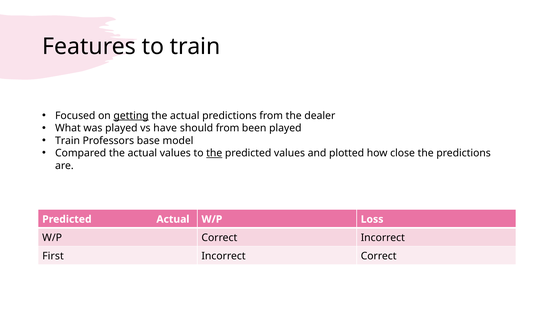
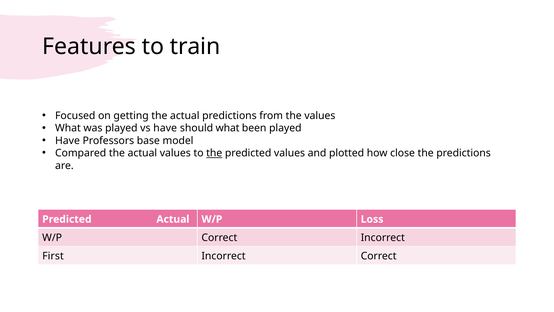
getting underline: present -> none (131, 116)
the dealer: dealer -> values (320, 116)
should from: from -> what (228, 128)
Train: Train -> Have (68, 140)
